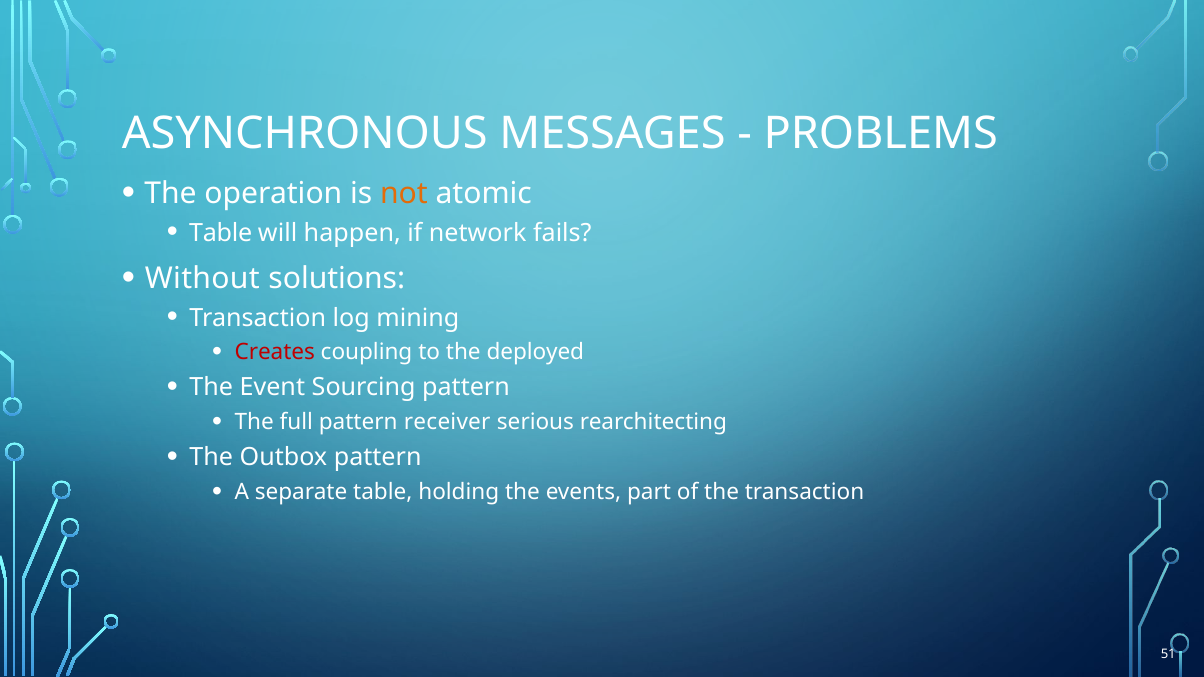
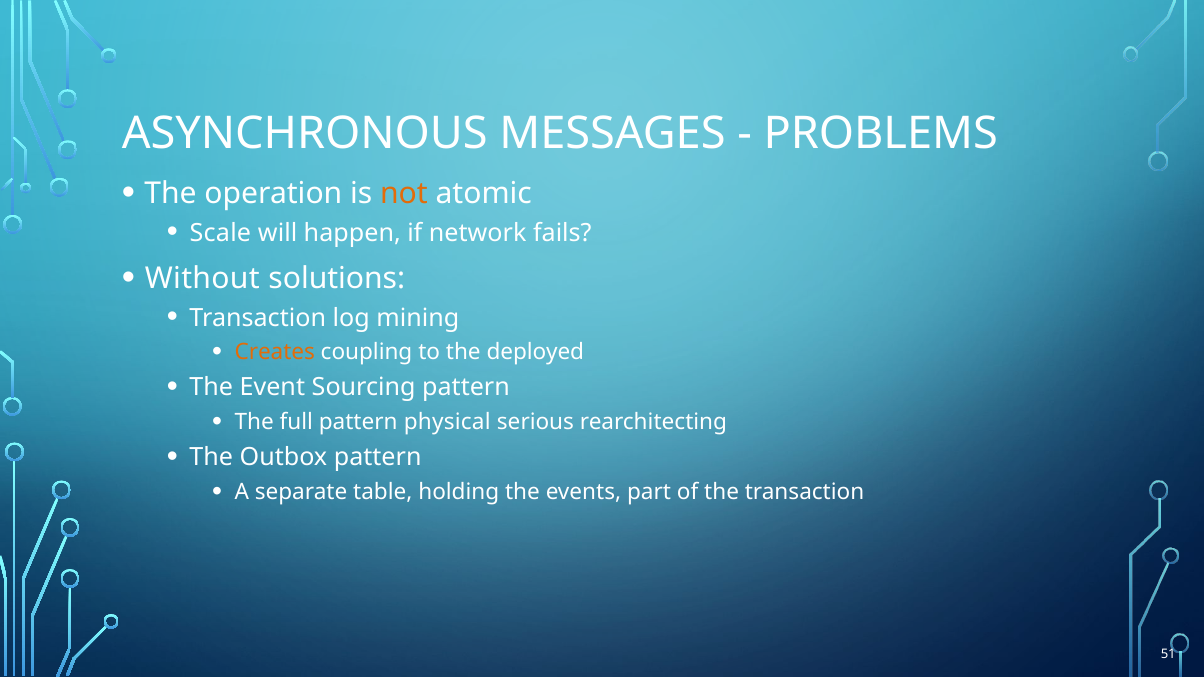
Table: Table -> Scale (220, 233)
Creates colour: red -> orange (275, 353)
receiver: receiver -> physical (447, 422)
